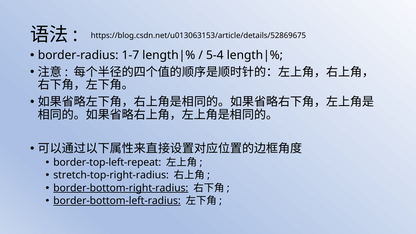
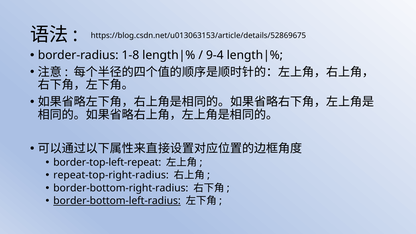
1-7: 1-7 -> 1-8 (130, 55)
5-4: 5-4 -> 9-4 (215, 55)
stretch-top-right-radius: stretch-top-right-radius -> repeat-top-right-radius (111, 175)
border-bottom-right-radius underline: present -> none (121, 188)
